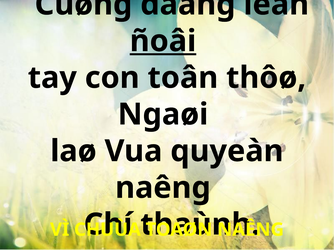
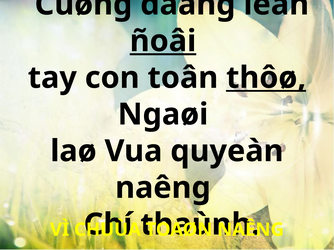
thôø underline: none -> present (266, 78)
